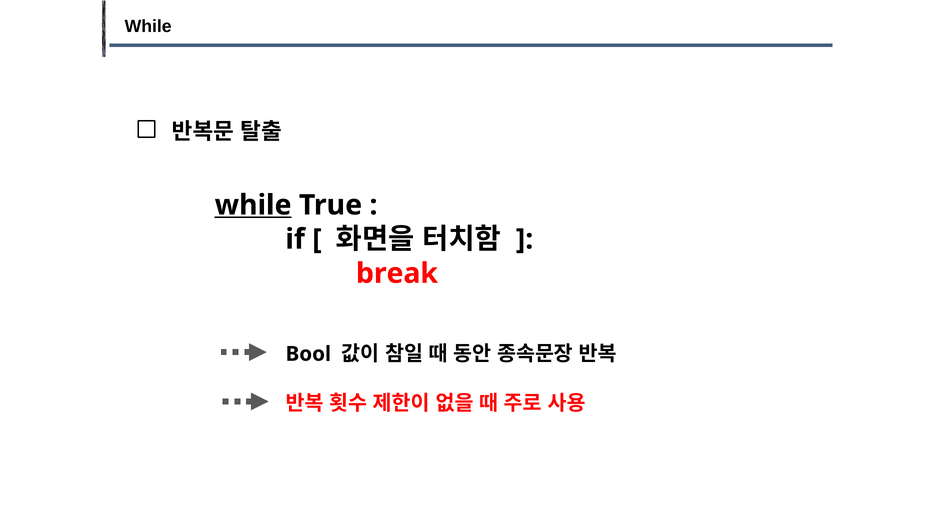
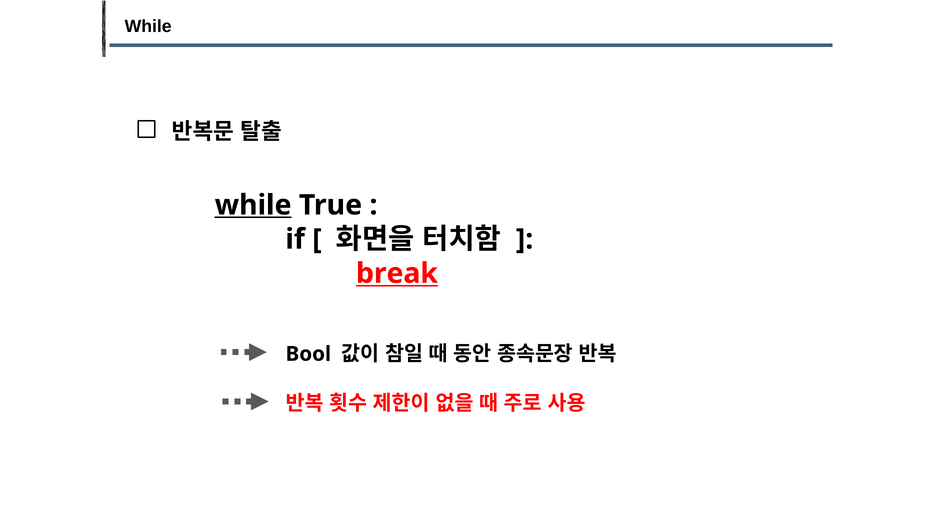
break underline: none -> present (397, 273)
